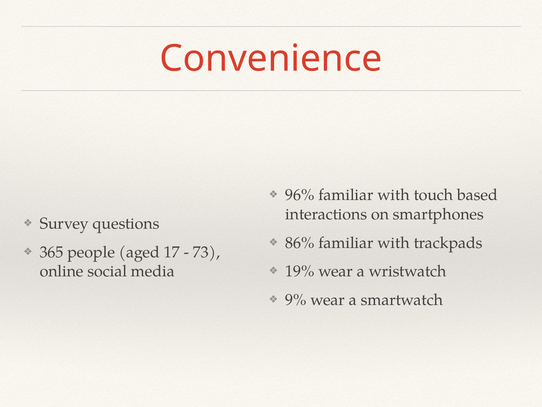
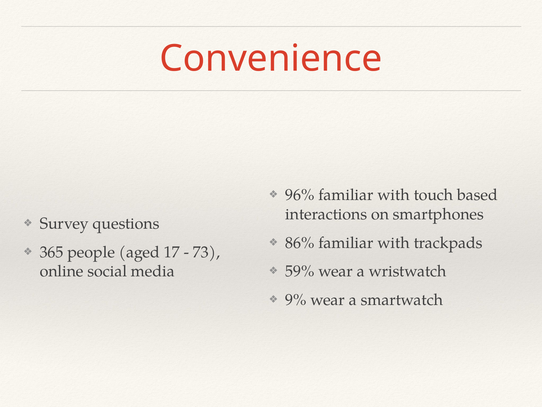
19%: 19% -> 59% (300, 271)
